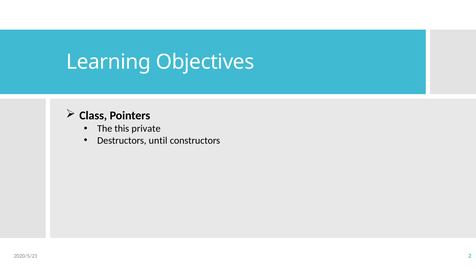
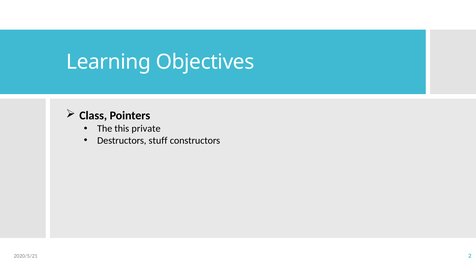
until: until -> stuff (158, 140)
